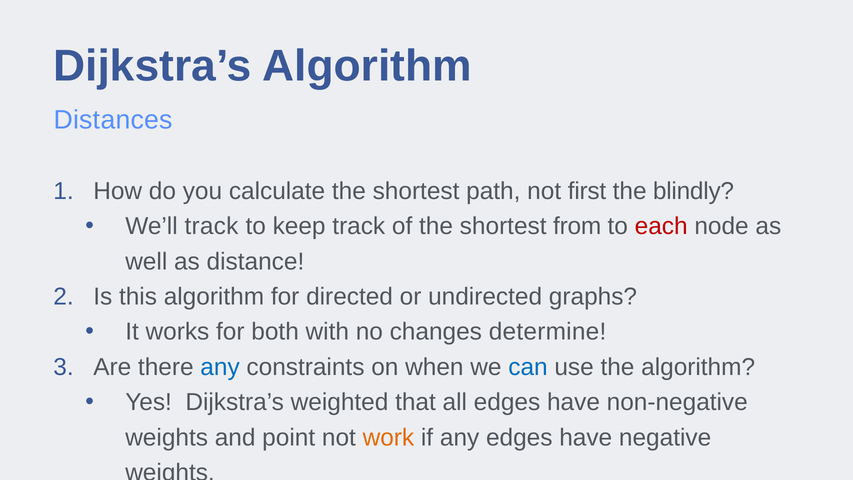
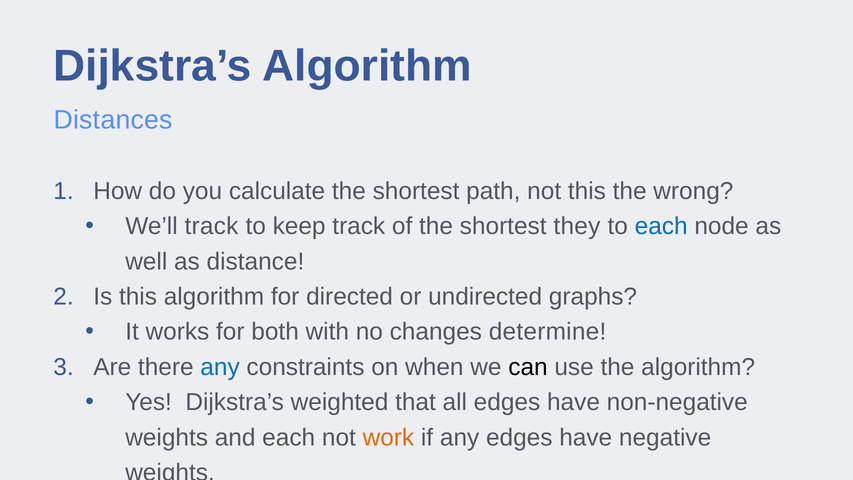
not first: first -> this (587, 191)
blindly: blindly -> wrong (693, 191)
from: from -> they (577, 226)
each colour: red -> blue (661, 226)
can colour: blue -> black (528, 367)
and point: point -> each (289, 437)
